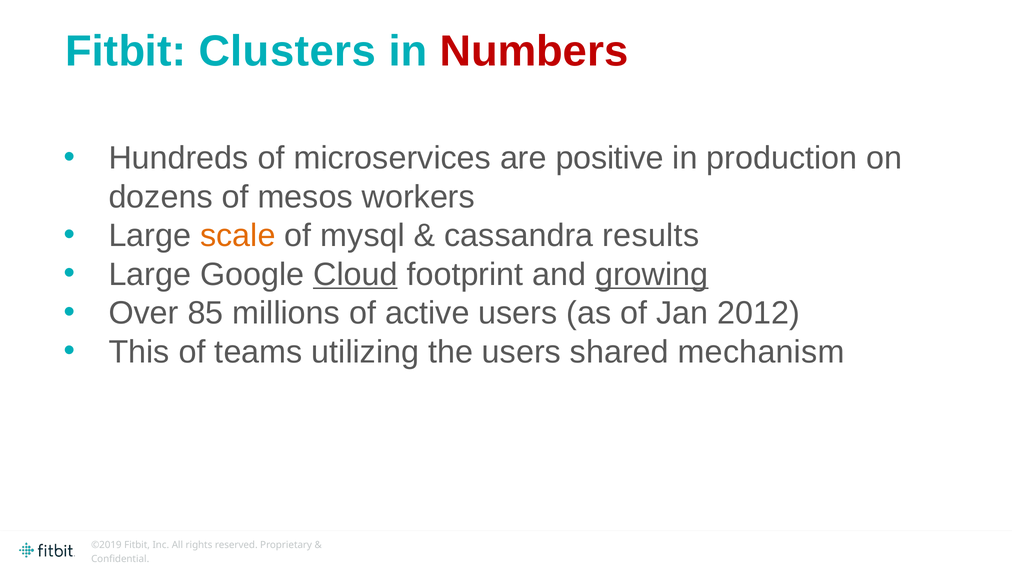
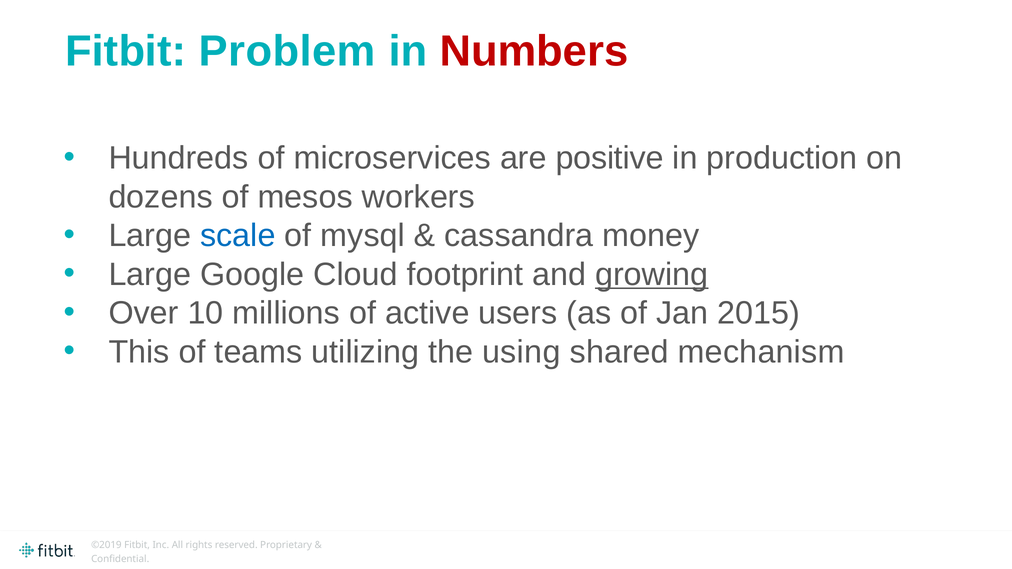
Clusters: Clusters -> Problem (287, 51)
scale colour: orange -> blue (238, 236)
results: results -> money (651, 236)
Cloud underline: present -> none (355, 274)
85: 85 -> 10 (205, 313)
2012: 2012 -> 2015 (759, 313)
the users: users -> using (521, 352)
